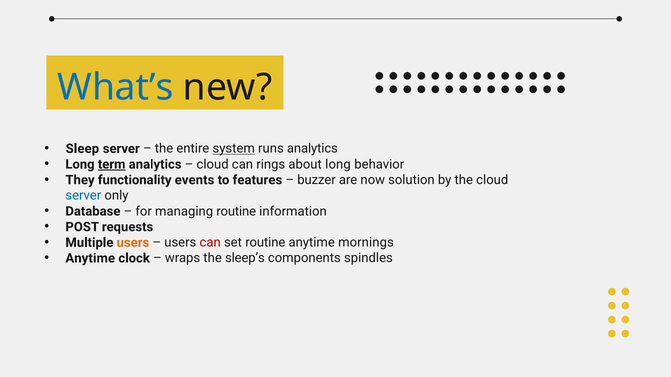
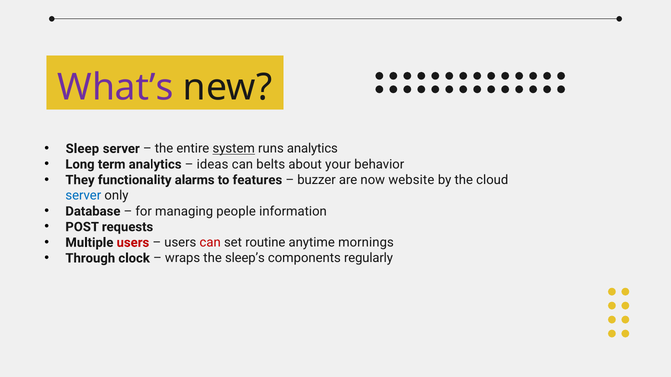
What’s colour: blue -> purple (115, 87)
term underline: present -> none (112, 164)
cloud: cloud -> ideas (213, 164)
rings: rings -> belts (271, 164)
about long: long -> your (338, 164)
events: events -> alarms (195, 180)
solution: solution -> website (411, 180)
managing routine: routine -> people (236, 211)
users colour: orange -> red (133, 243)
Anytime: Anytime -> Through (90, 258)
spindles: spindles -> regularly (368, 258)
